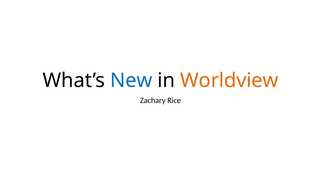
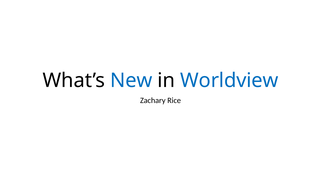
Worldview colour: orange -> blue (229, 80)
